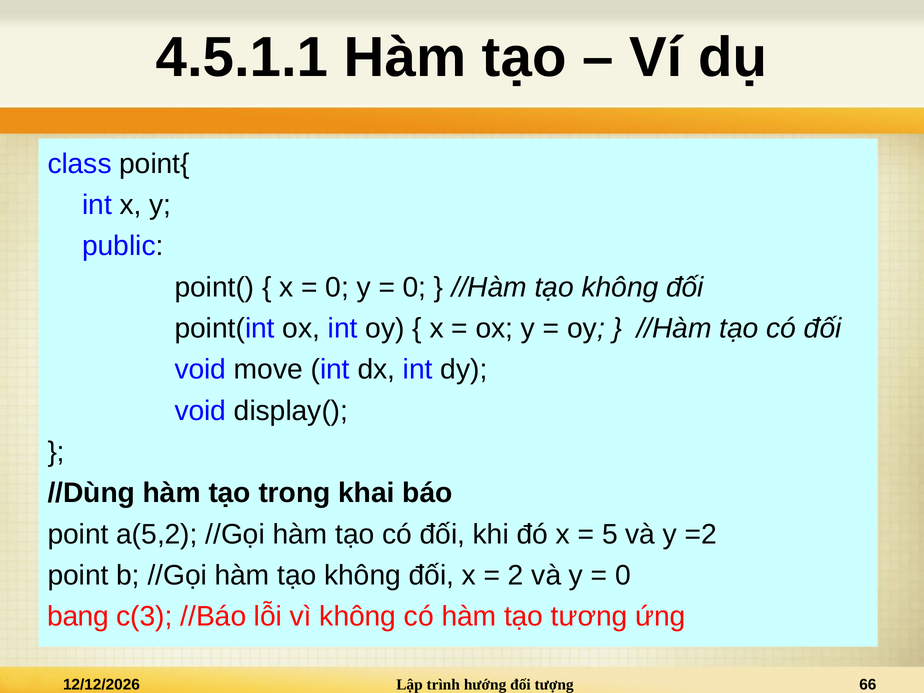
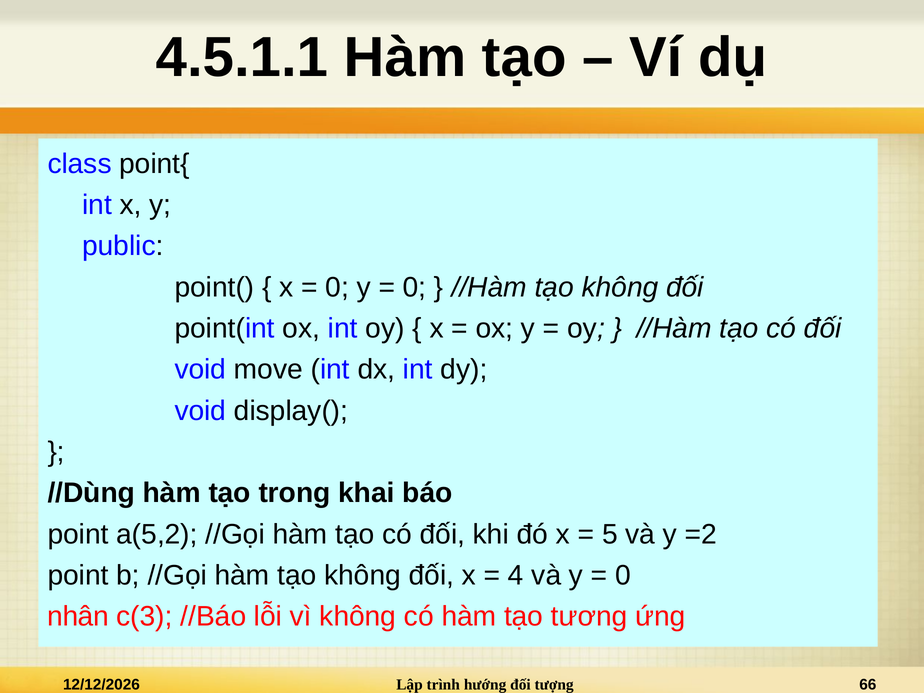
2: 2 -> 4 (516, 575)
bang: bang -> nhân (78, 617)
